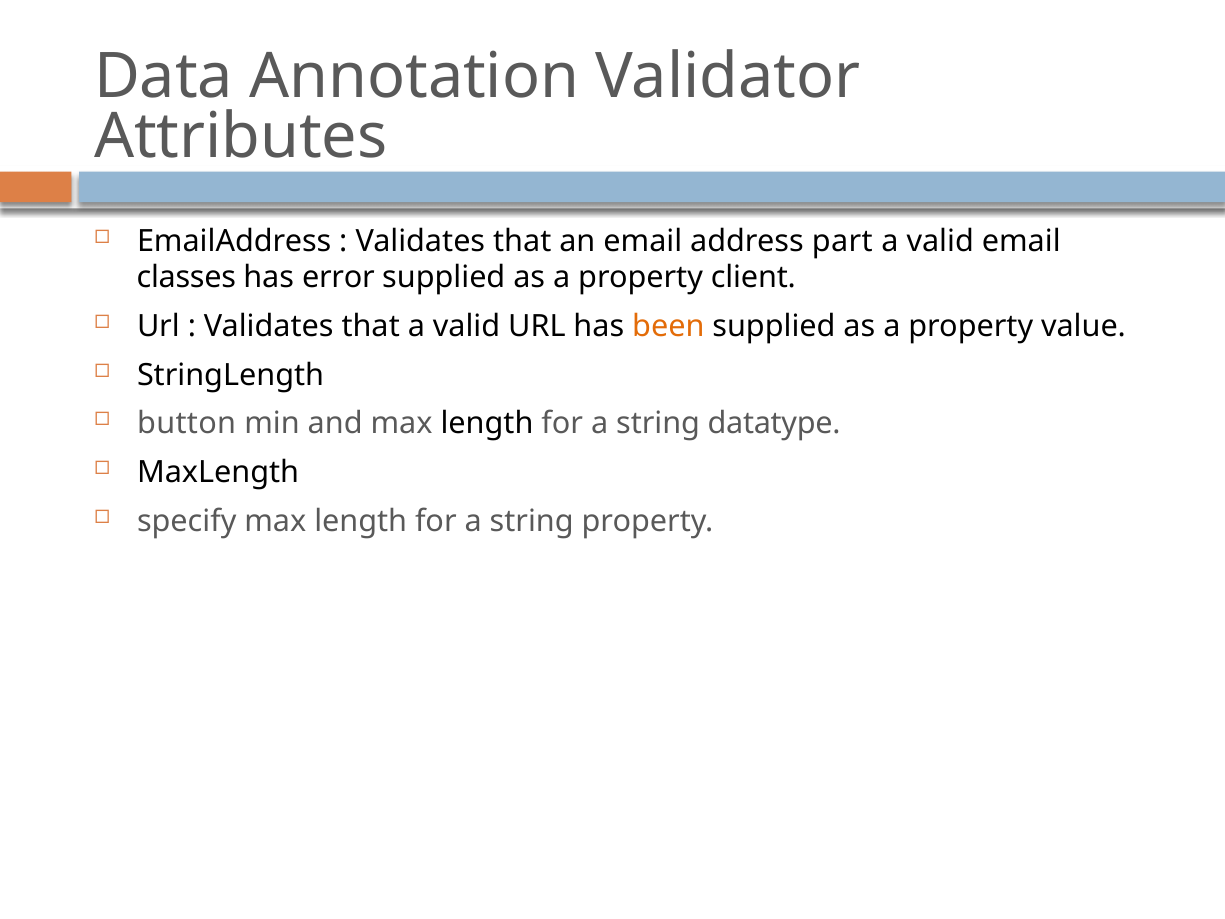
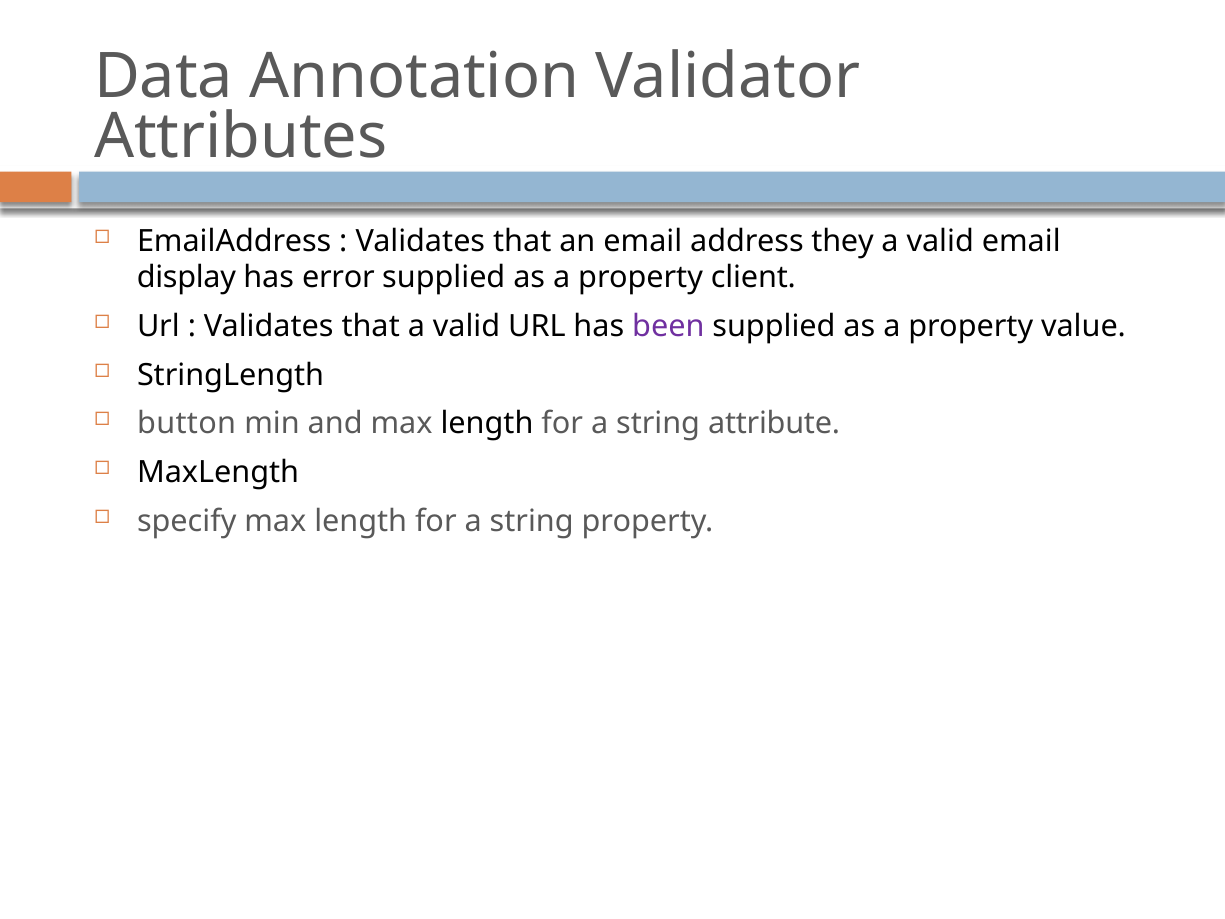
part: part -> they (843, 241)
classes: classes -> display (186, 278)
been colour: orange -> purple (668, 326)
datatype: datatype -> attribute (774, 424)
